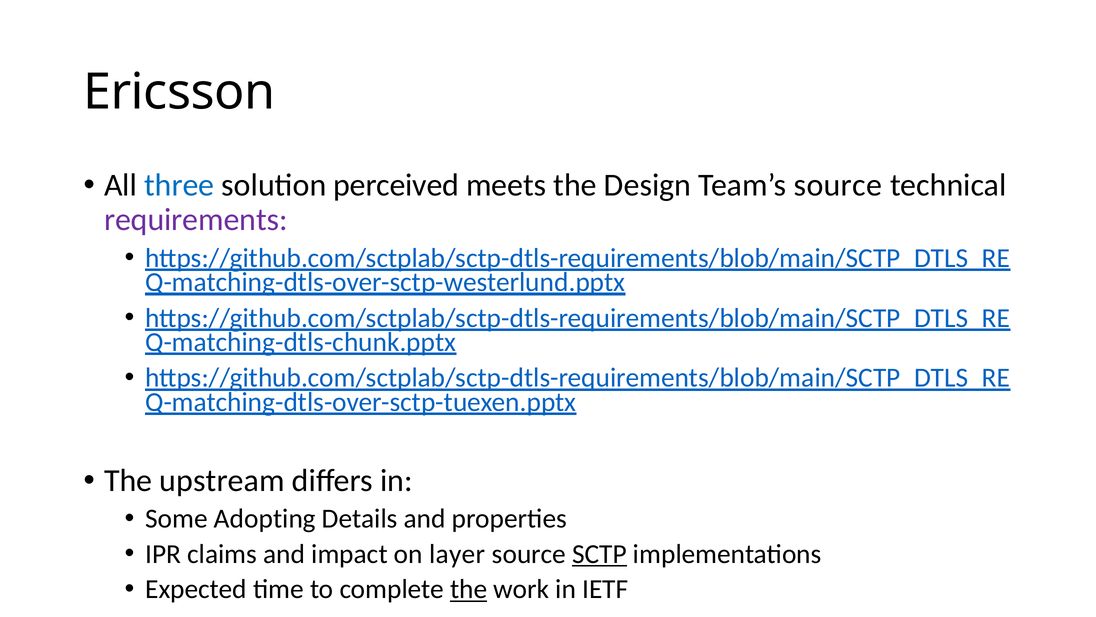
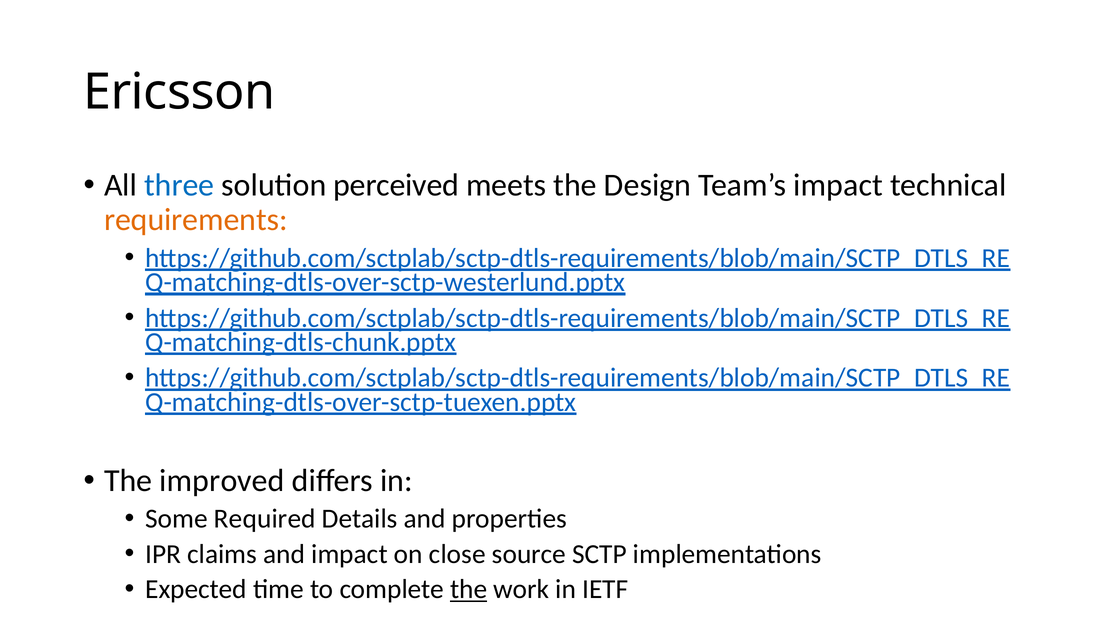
Team’s source: source -> impact (838, 185)
requirements colour: purple -> orange (196, 220)
upstream: upstream -> improved (222, 480)
Adopting: Adopting -> Required (265, 518)
layer: layer -> close (457, 554)
SCTP underline: present -> none (599, 554)
